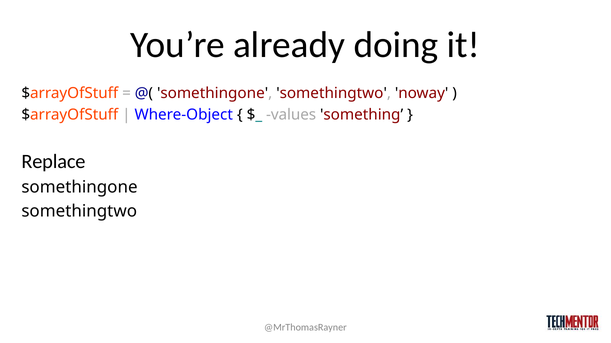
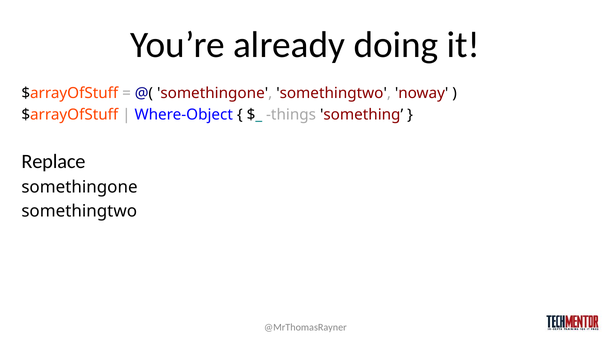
values: values -> things (291, 115)
